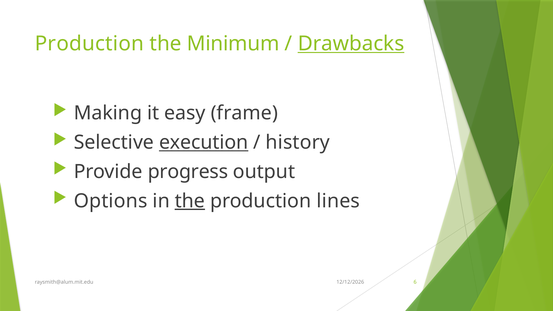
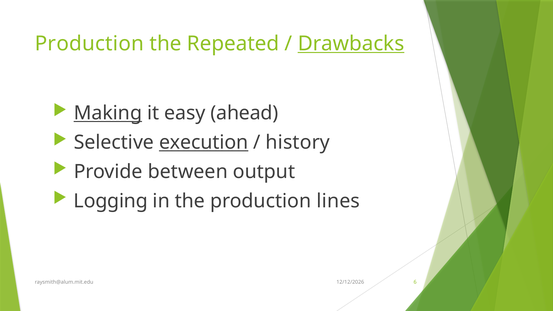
Minimum: Minimum -> Repeated (233, 44)
Making underline: none -> present (108, 113)
frame: frame -> ahead (244, 113)
progress: progress -> between (188, 172)
Options: Options -> Logging (111, 201)
the underline: present -> none (190, 201)
